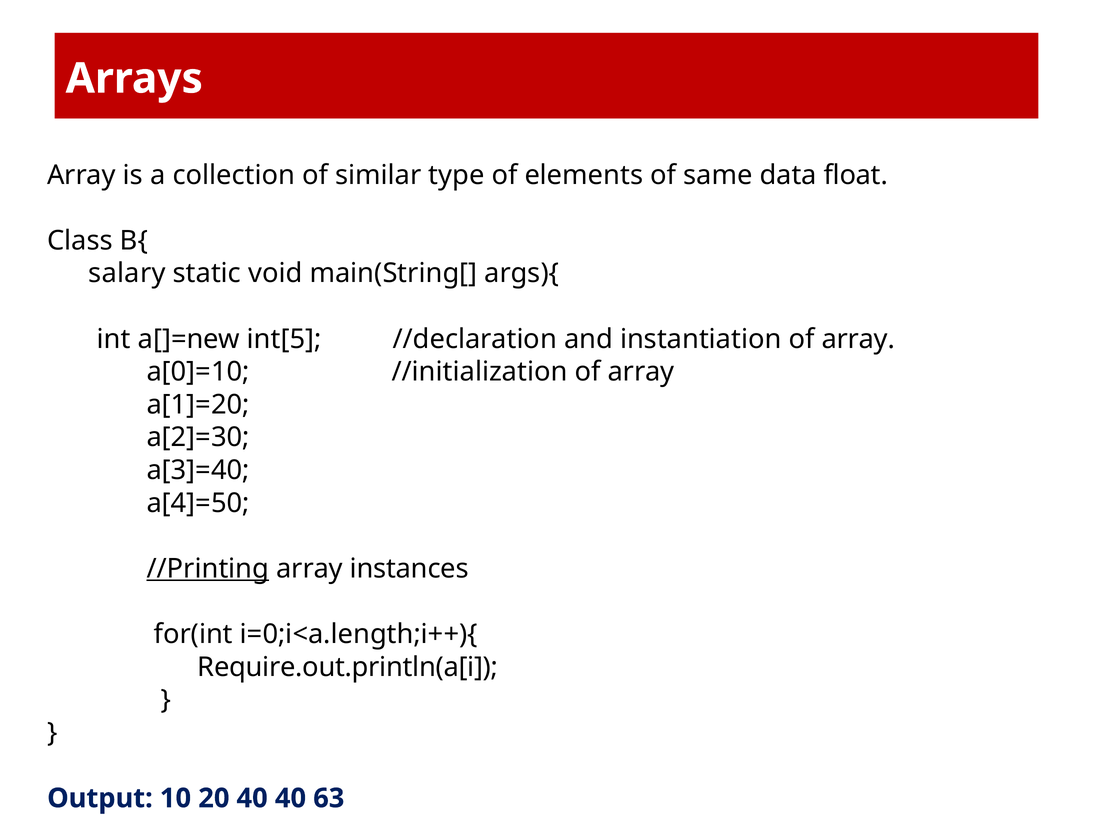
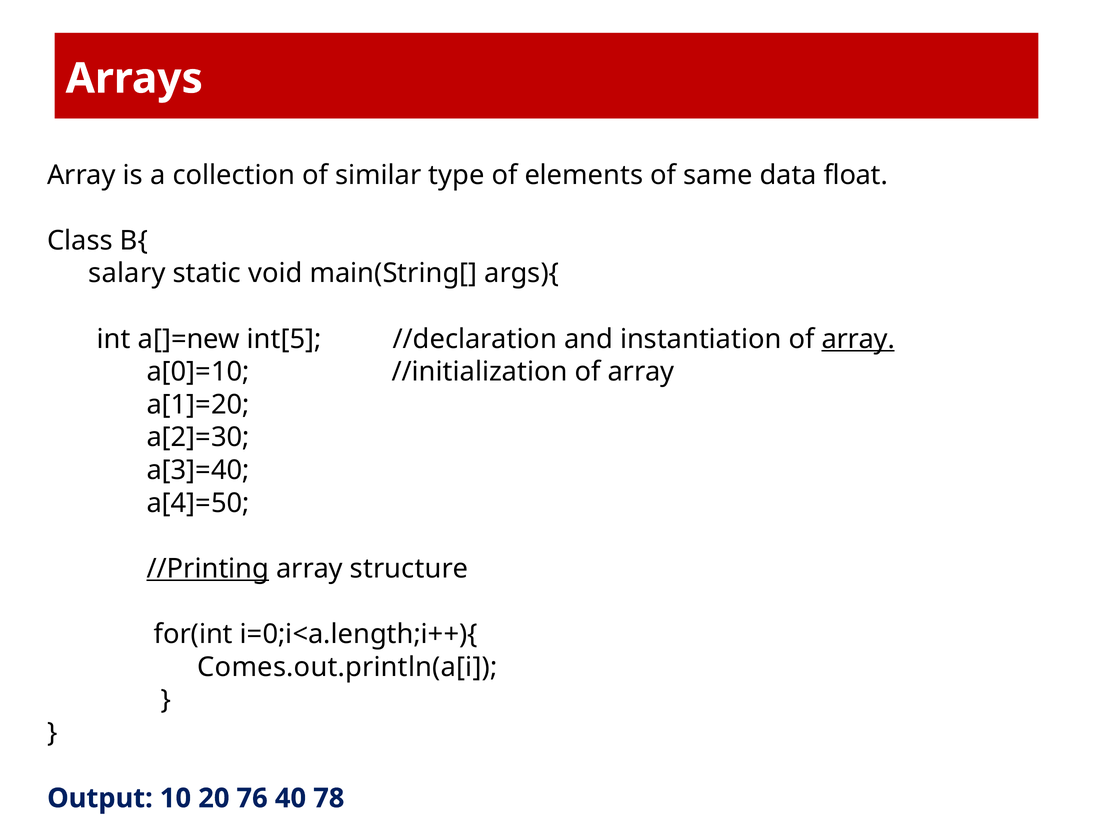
array underline: none -> present (858, 339)
instances: instances -> structure (409, 568)
Require.out.println(a[i: Require.out.println(a[i -> Comes.out.println(a[i (348, 667)
20 40: 40 -> 76 (252, 798)
63: 63 -> 78 (329, 798)
